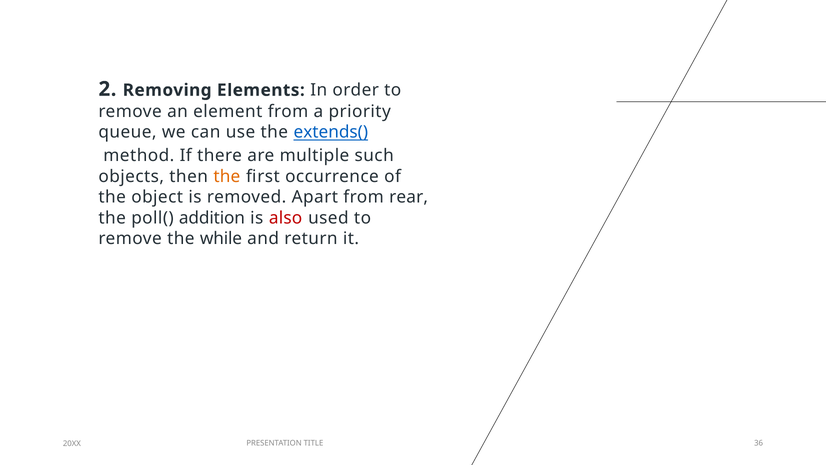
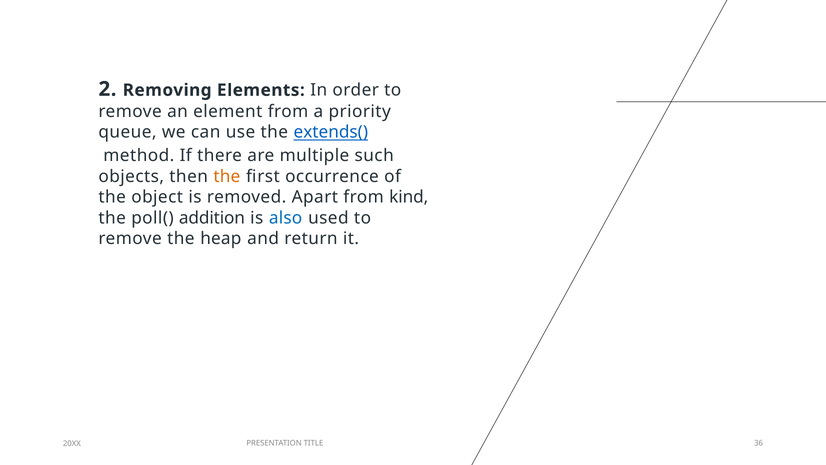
rear: rear -> kind (409, 197)
also colour: red -> blue (286, 218)
while: while -> heap (221, 238)
